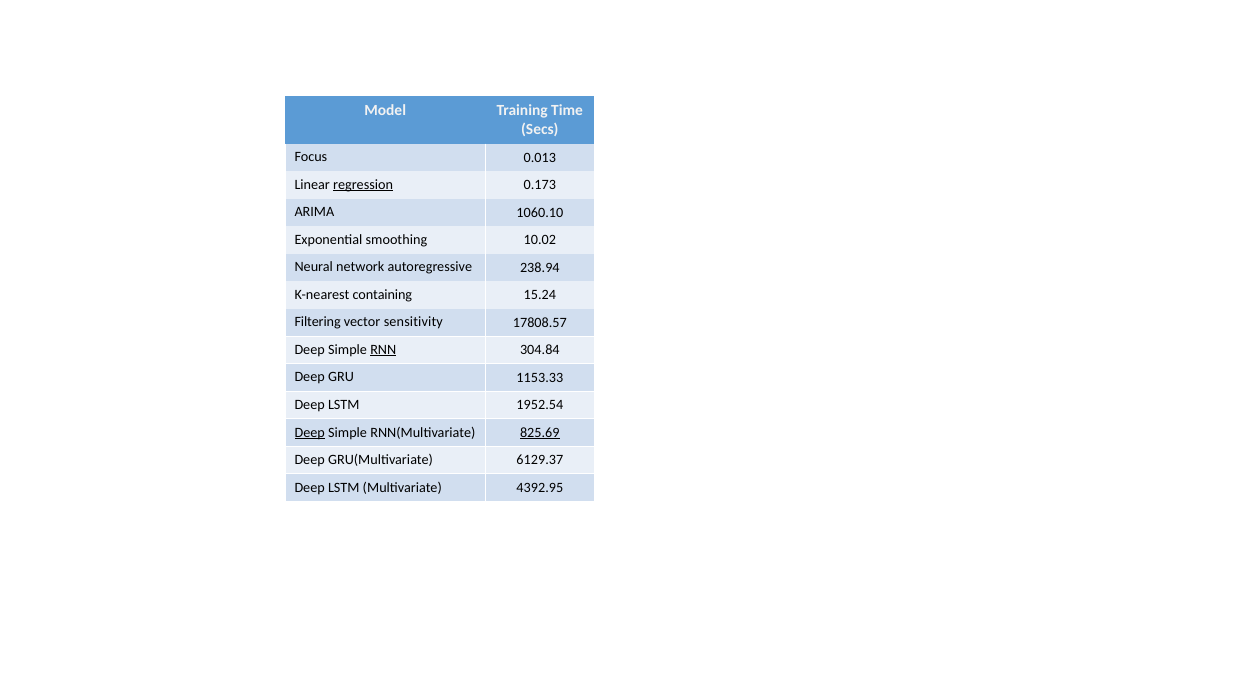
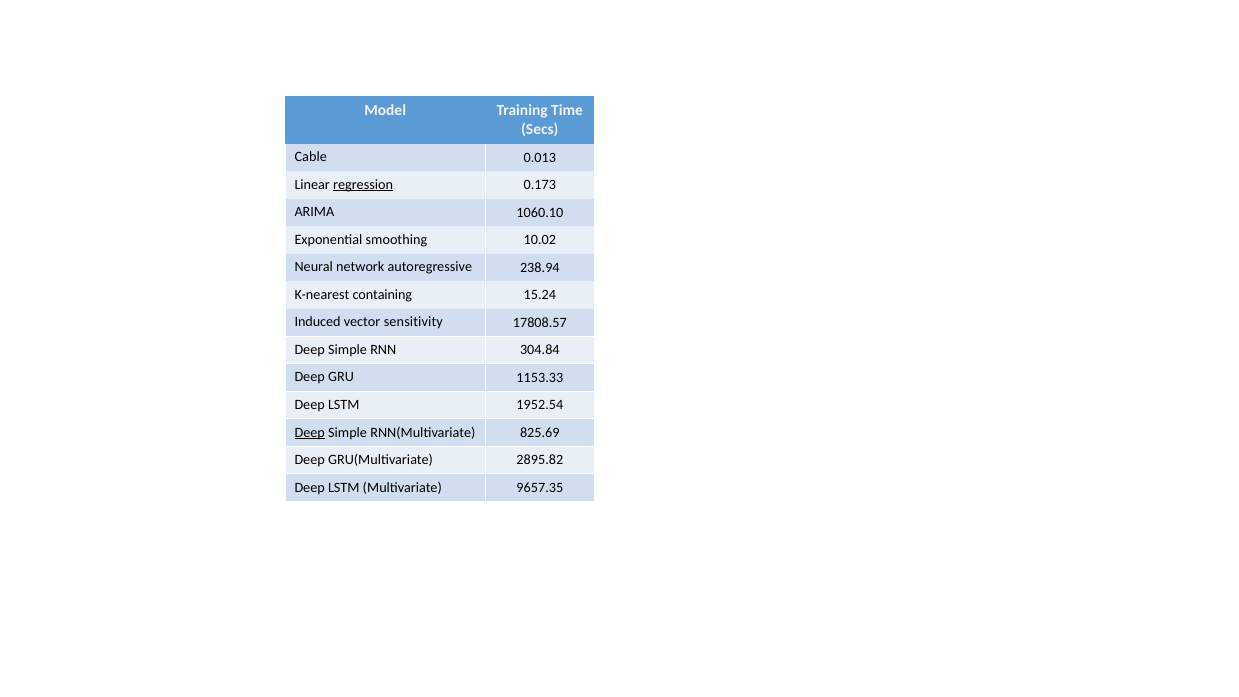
Focus: Focus -> Cable (311, 157)
Filtering: Filtering -> Induced (318, 322)
RNN underline: present -> none (383, 350)
825.69 underline: present -> none (540, 433)
6129.37: 6129.37 -> 2895.82 (540, 460)
4392.95: 4392.95 -> 9657.35 (540, 488)
